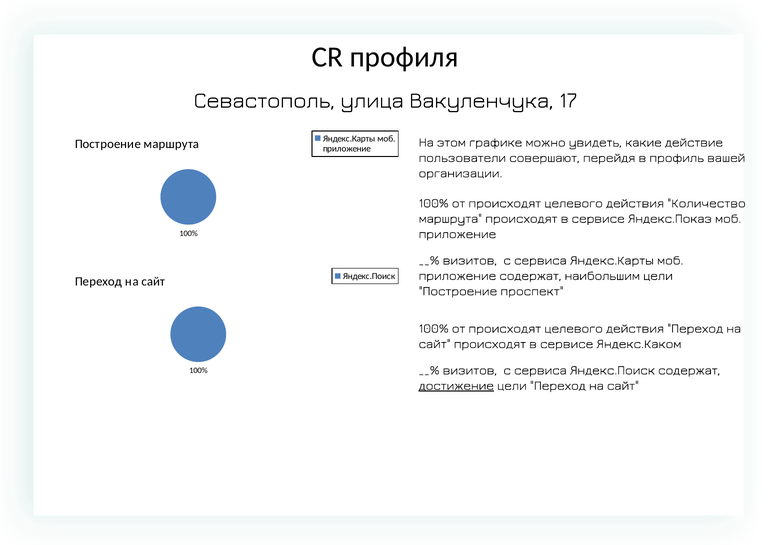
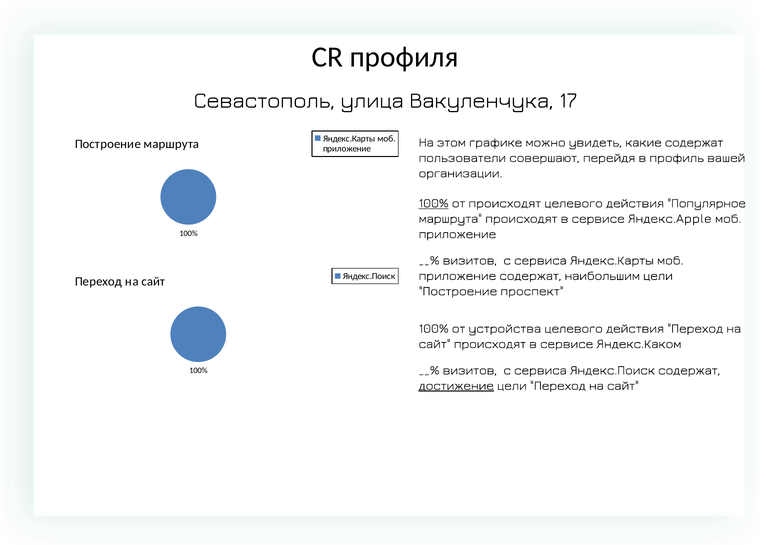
какие действие: действие -> содержат (694, 142)
100% underline: none -> present (434, 203)
Количество: Количество -> Популярное (707, 203)
Яндекс.Показ: Яндекс.Показ -> Яндекс.Apple (670, 219)
происходят: происходят -> устройства (505, 329)
